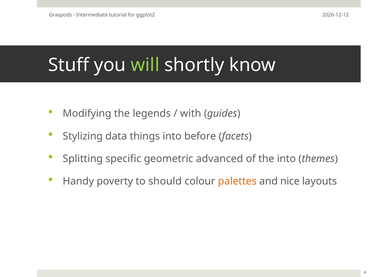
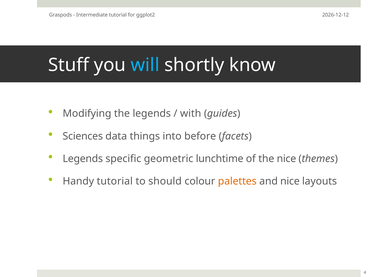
will colour: light green -> light blue (145, 65)
Stylizing: Stylizing -> Sciences (83, 136)
Splitting: Splitting -> Legends (83, 159)
advanced: advanced -> lunchtime (220, 159)
the into: into -> nice (286, 159)
Handy poverty: poverty -> tutorial (115, 182)
